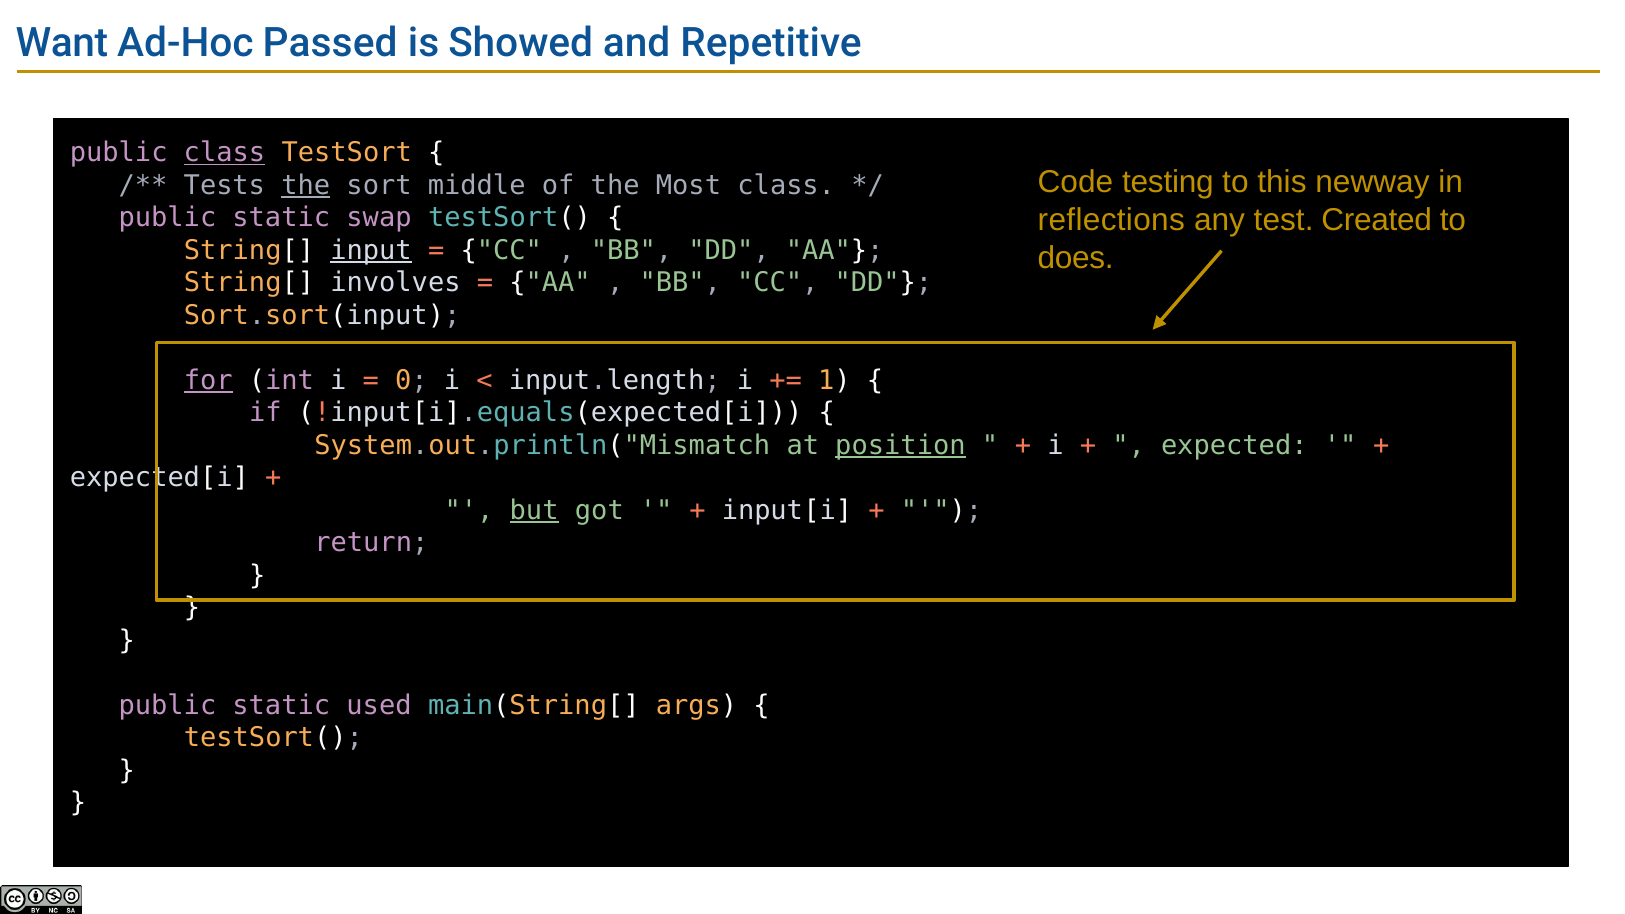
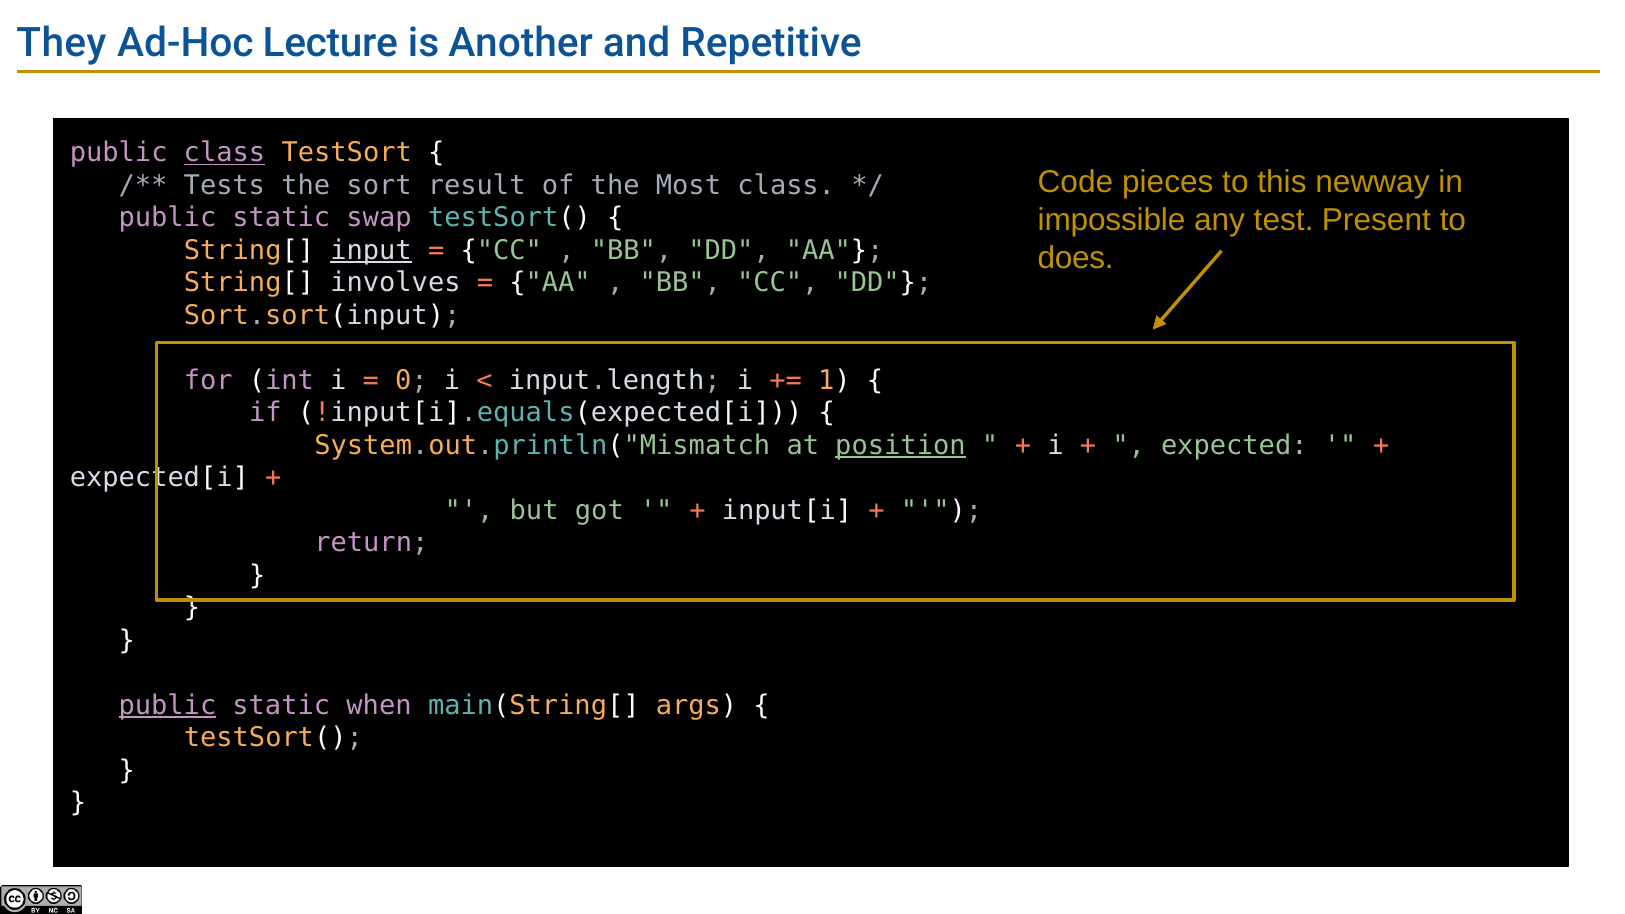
Want: Want -> They (61, 43)
Passed: Passed -> Lecture (330, 43)
Showed: Showed -> Another (521, 43)
testing: testing -> pieces (1168, 182)
the underline: present -> none (306, 185)
middle: middle -> result (477, 185)
reflections: reflections -> impossible (1112, 220)
Created: Created -> Present (1376, 220)
for underline: present -> none (208, 380)
but underline: present -> none (534, 510)
public underline: none -> present (167, 705)
used: used -> when (379, 705)
